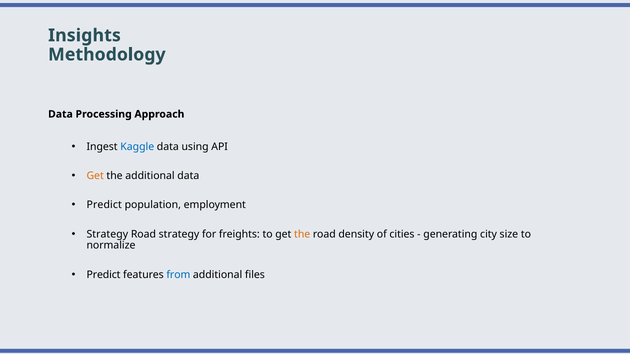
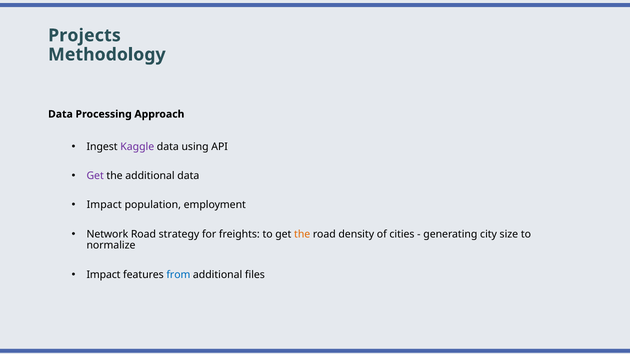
Insights: Insights -> Projects (84, 35)
Kaggle colour: blue -> purple (137, 147)
Get colour: orange -> purple (95, 176)
Predict: Predict -> Impact (104, 205)
Strategy: Strategy -> Network (107, 234)
Predict: Predict -> Impact (104, 275)
